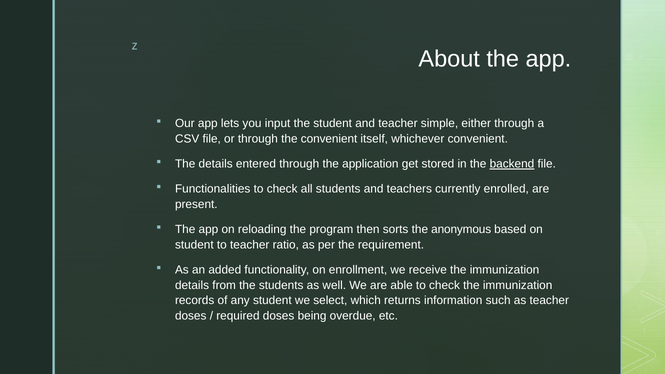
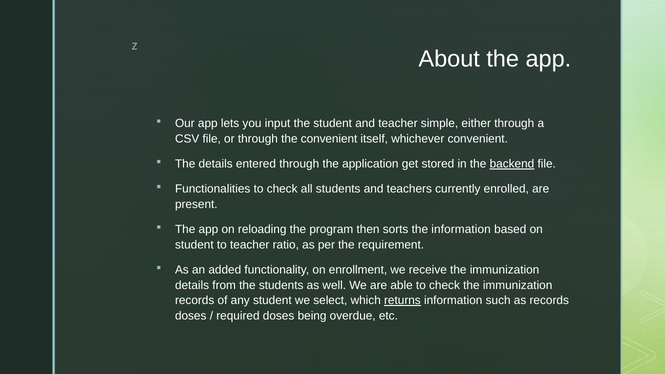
the anonymous: anonymous -> information (461, 230)
returns underline: none -> present (402, 301)
as teacher: teacher -> records (549, 301)
